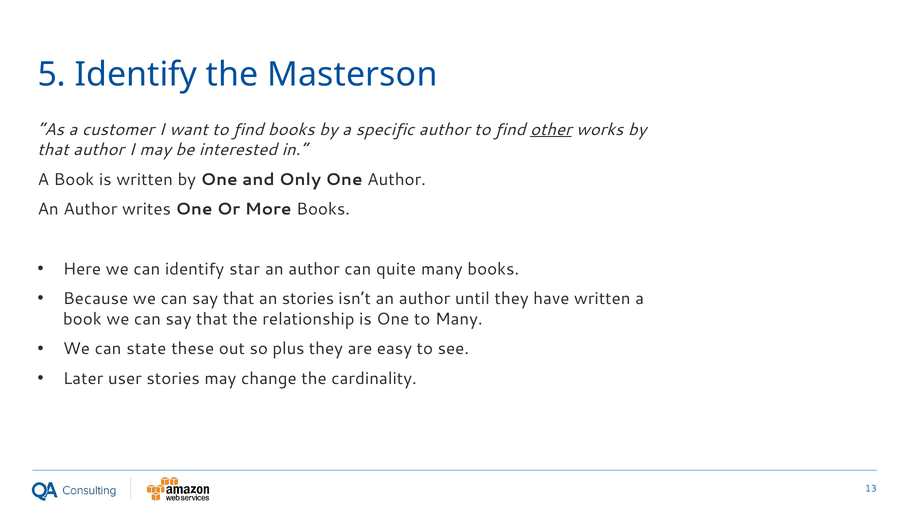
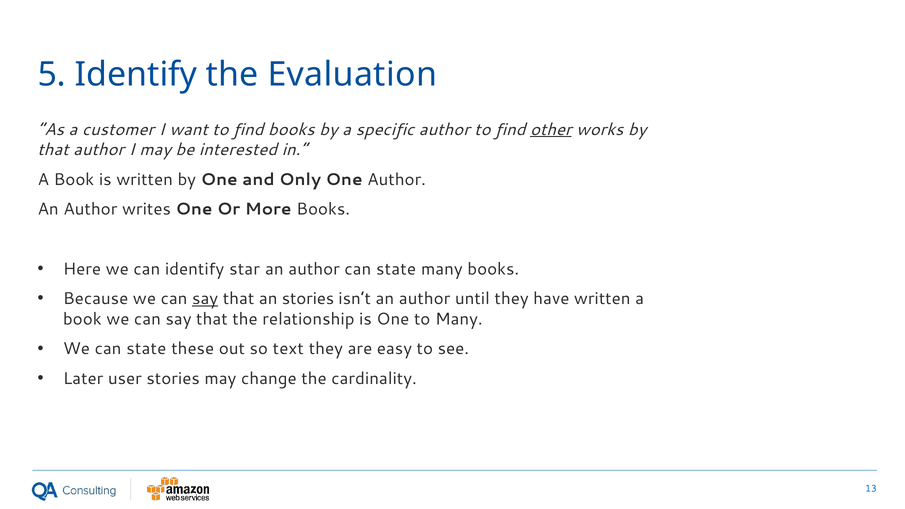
Masterson: Masterson -> Evaluation (352, 74)
author can quite: quite -> state (396, 269)
say underline: none -> present (205, 299)
plus: plus -> text (288, 349)
